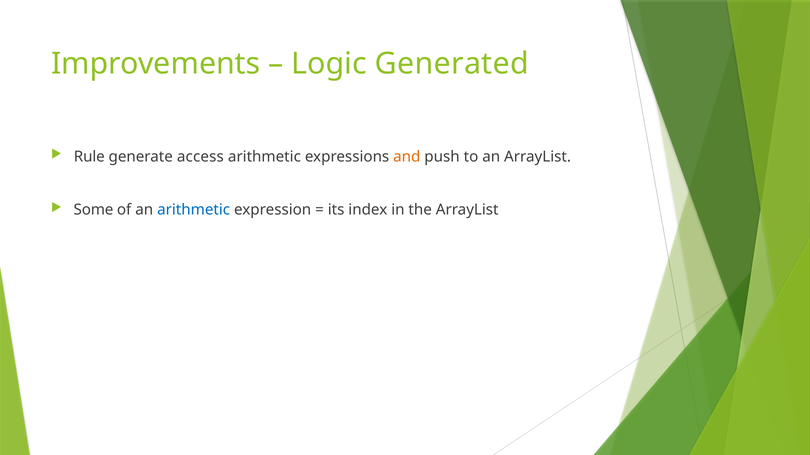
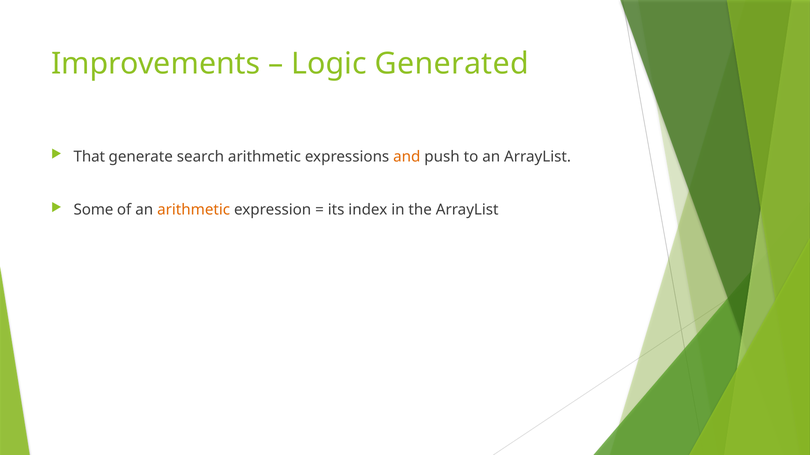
Rule: Rule -> That (89, 157)
access: access -> search (200, 157)
arithmetic colour: blue -> orange (194, 210)
